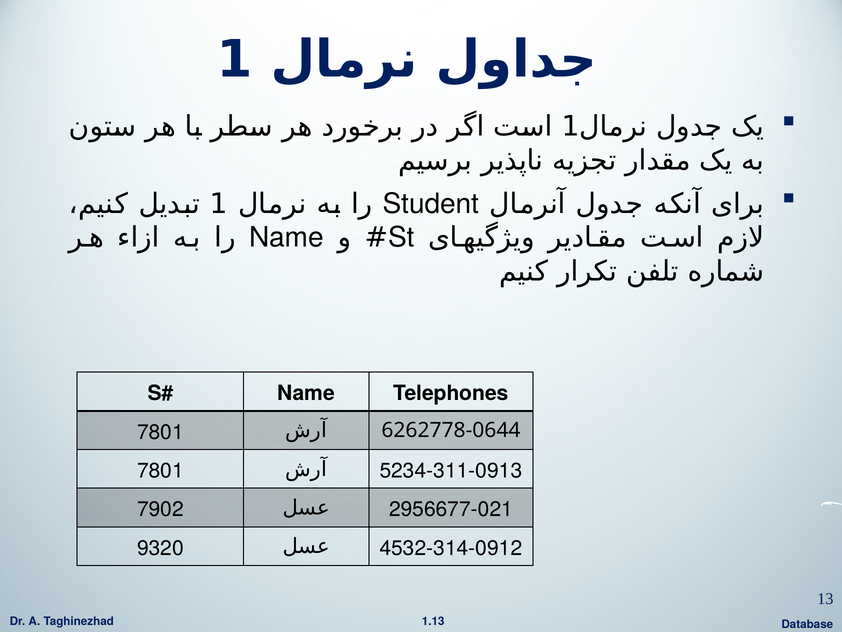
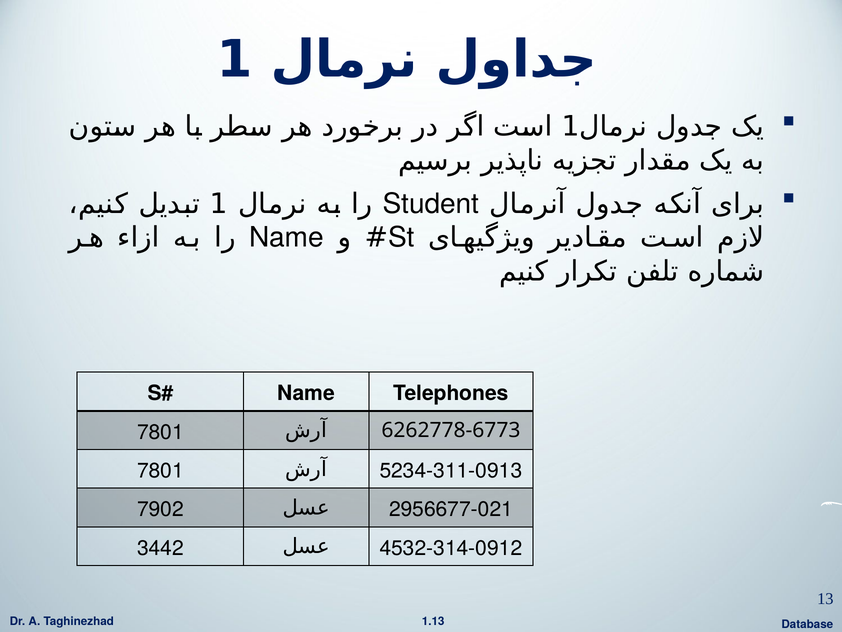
6262778-0644: 6262778-0644 -> 6262778-6773 (451, 430)
9320: 9320 -> 3442 (160, 548)
